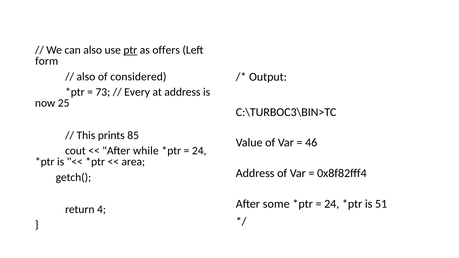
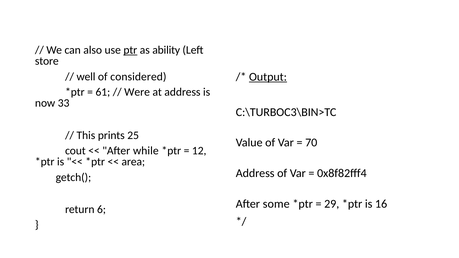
offers: offers -> ability (166, 50)
form: form -> store (47, 61)
Output underline: none -> present (268, 77)
also: also -> well (86, 77)
73: 73 -> 61 (103, 92)
Every: Every -> Were (137, 92)
25: 25 -> 33 (64, 103)
85: 85 -> 25 (133, 135)
46: 46 -> 70 (311, 143)
24: 24 -> 12 (199, 151)
24: 24 -> 29 (332, 204)
51: 51 -> 16 (381, 204)
4: 4 -> 6 (101, 210)
